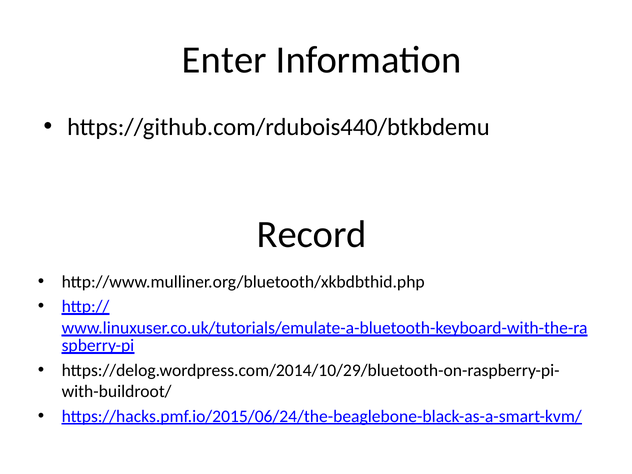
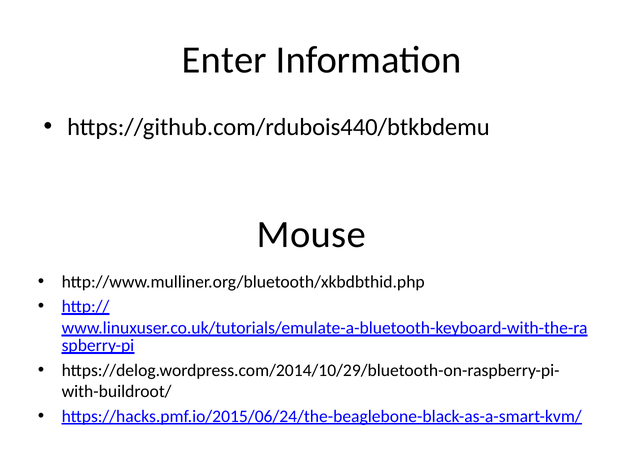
Record: Record -> Mouse (311, 234)
